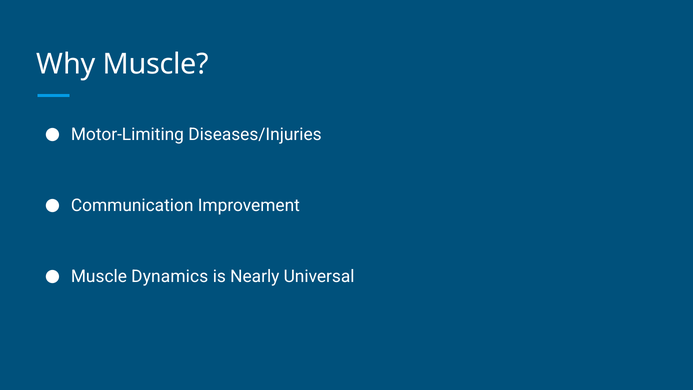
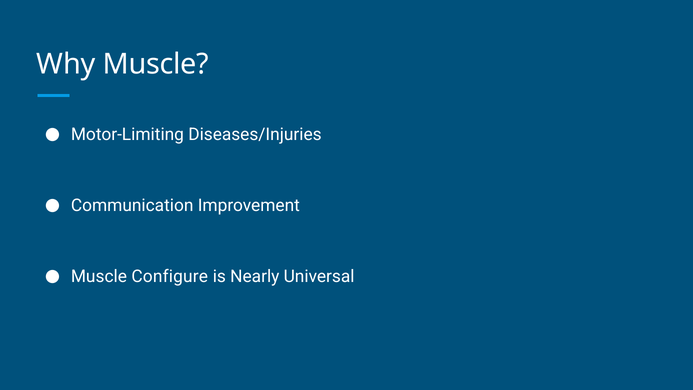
Dynamics: Dynamics -> Configure (170, 276)
